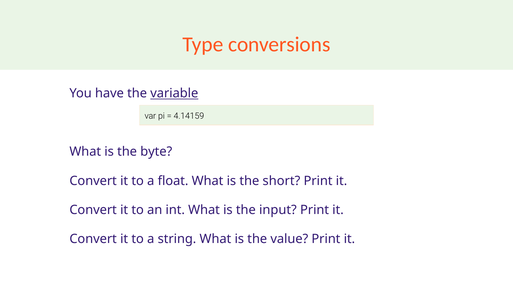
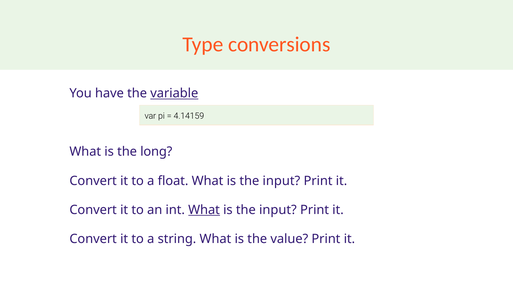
byte: byte -> long (156, 151)
short: short -> input (281, 181)
What underline: none -> present (204, 210)
